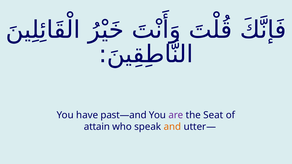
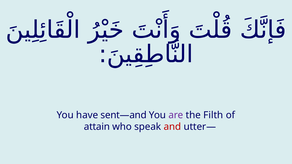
past—and: past—and -> sent—and (124, 115)
Seat: Seat -> Filth (213, 115)
and colour: orange -> red (172, 127)
